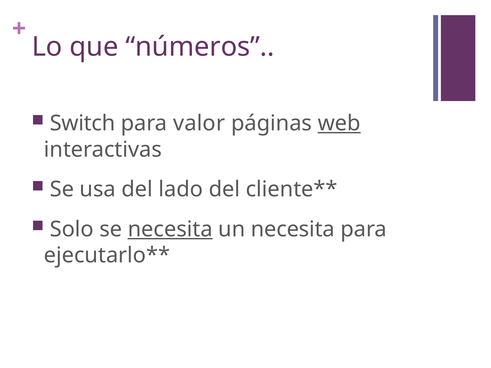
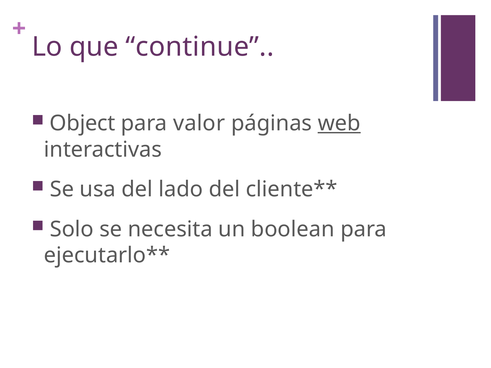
números: números -> continue (200, 47)
Switch: Switch -> Object (82, 123)
necesita underline: present -> none (170, 229)
un necesita: necesita -> boolean (293, 229)
